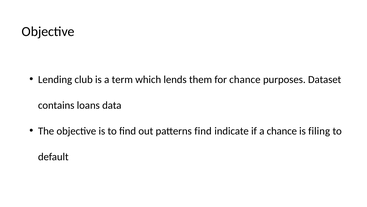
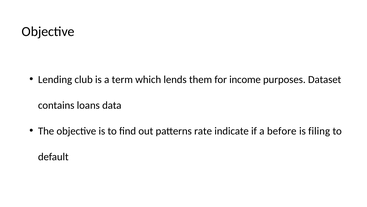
for chance: chance -> income (245, 79)
patterns find: find -> rate (203, 131)
a chance: chance -> before (282, 131)
